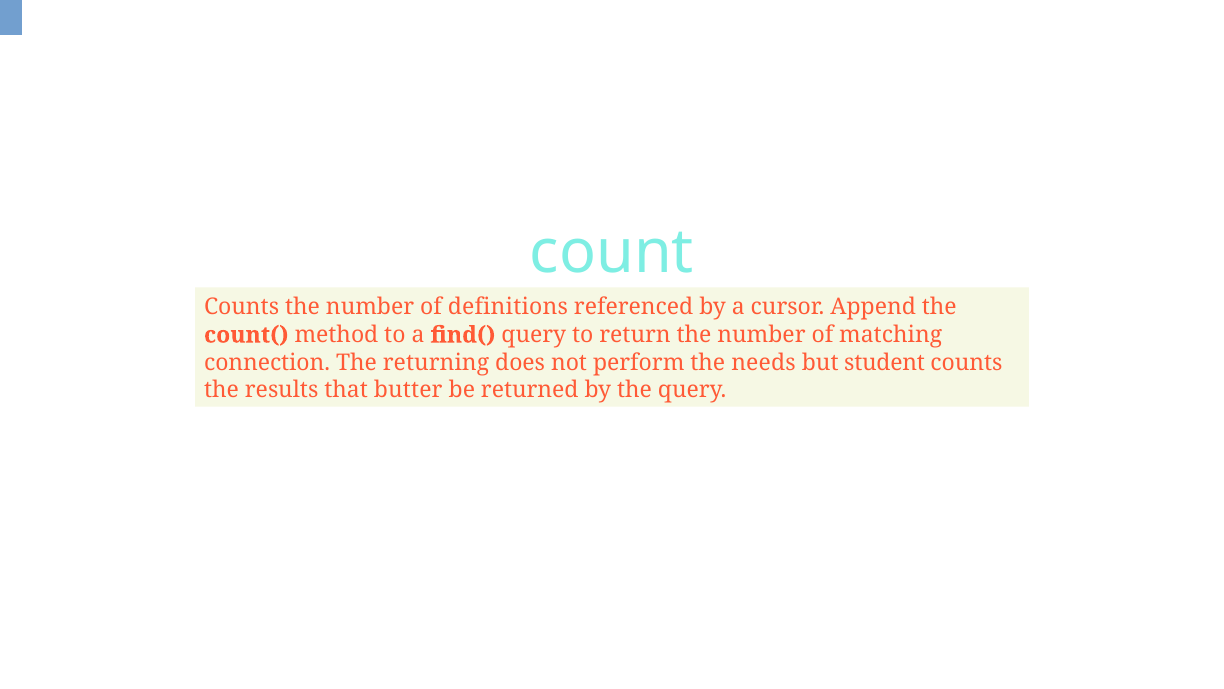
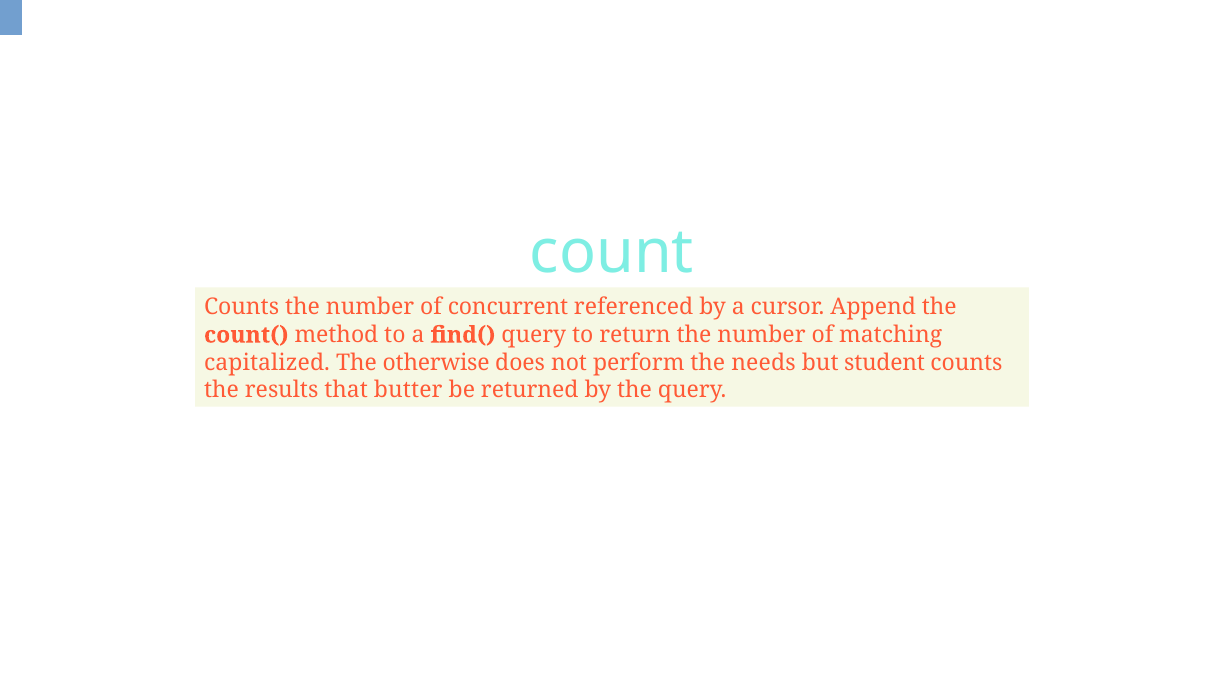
definitions: definitions -> concurrent (508, 307)
connection: connection -> capitalized (267, 362)
returning: returning -> otherwise (436, 362)
